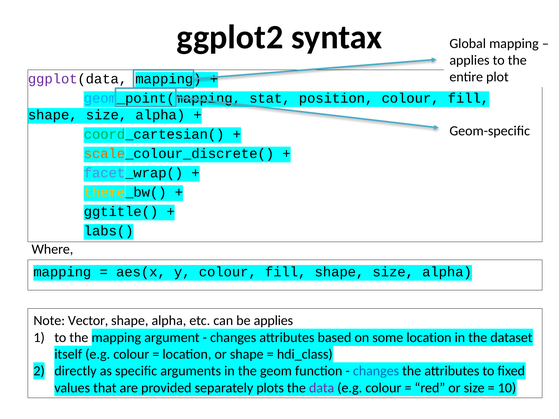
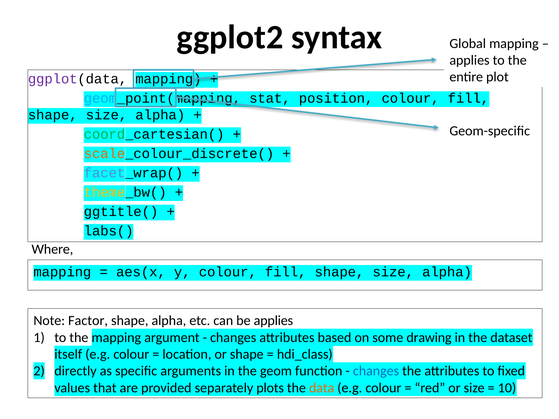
Vector: Vector -> Factor (88, 321)
some location: location -> drawing (429, 338)
data colour: purple -> orange (322, 388)
